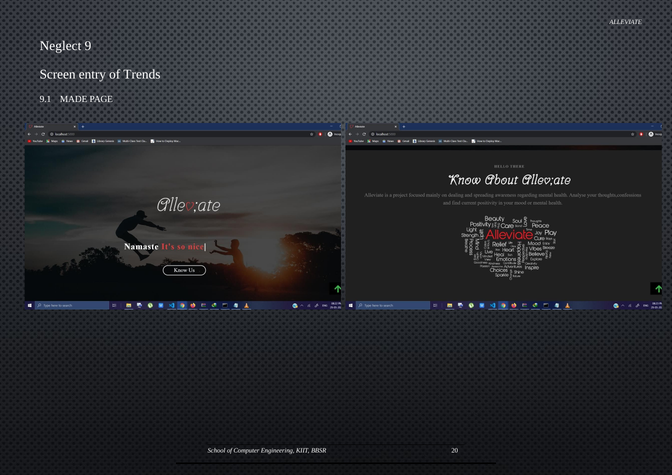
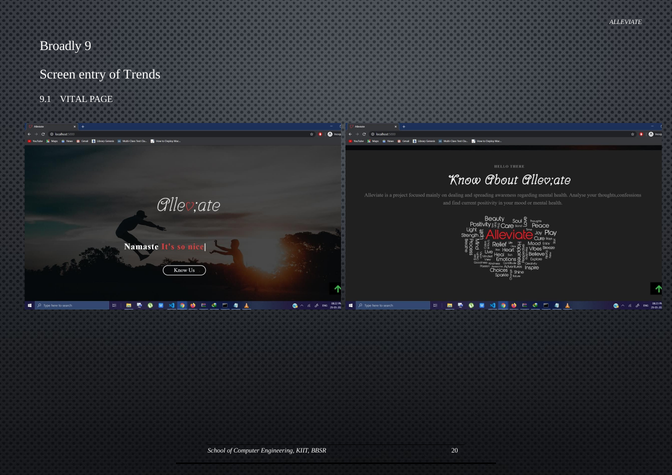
Neglect: Neglect -> Broadly (61, 46)
MADE: MADE -> VITAL (74, 99)
